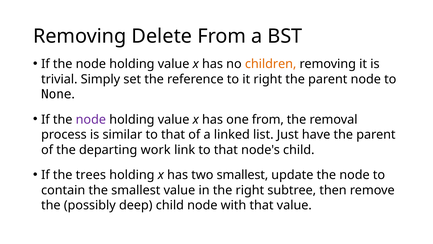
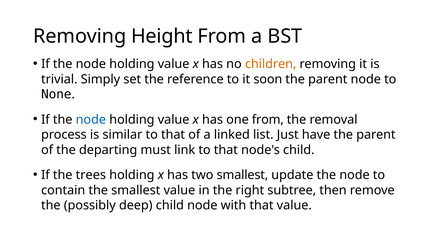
Delete: Delete -> Height (162, 36)
it right: right -> soon (268, 79)
node colour: purple -> blue (91, 119)
work: work -> must (156, 150)
